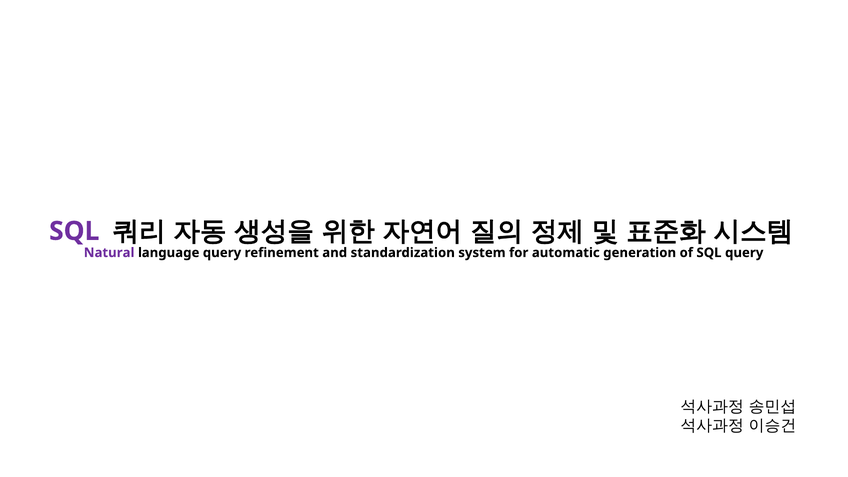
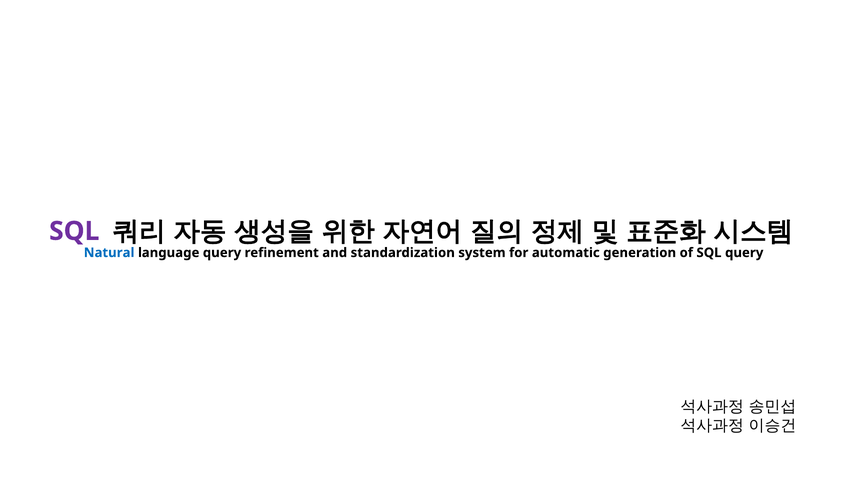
Natural colour: purple -> blue (109, 253)
